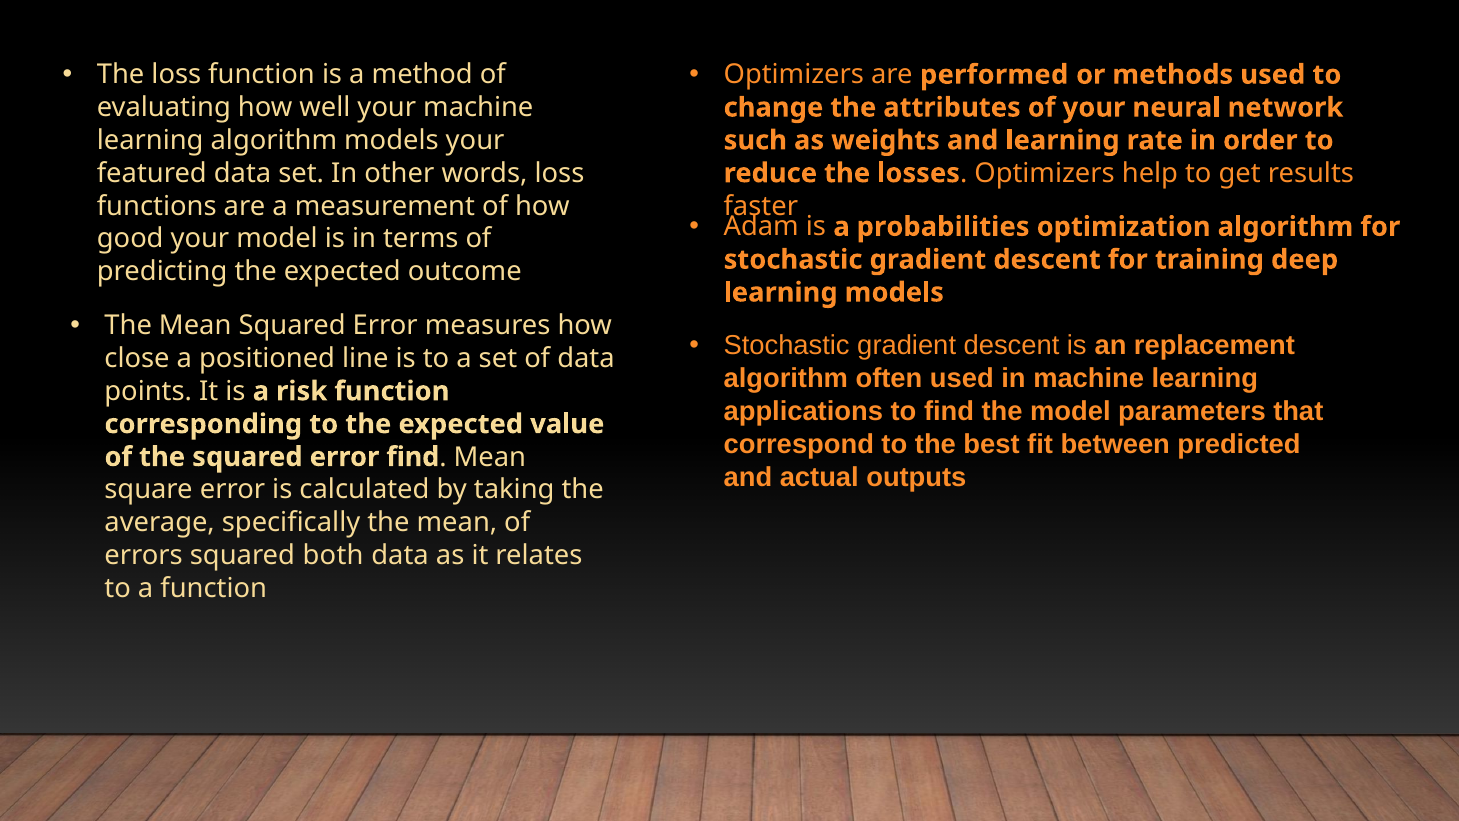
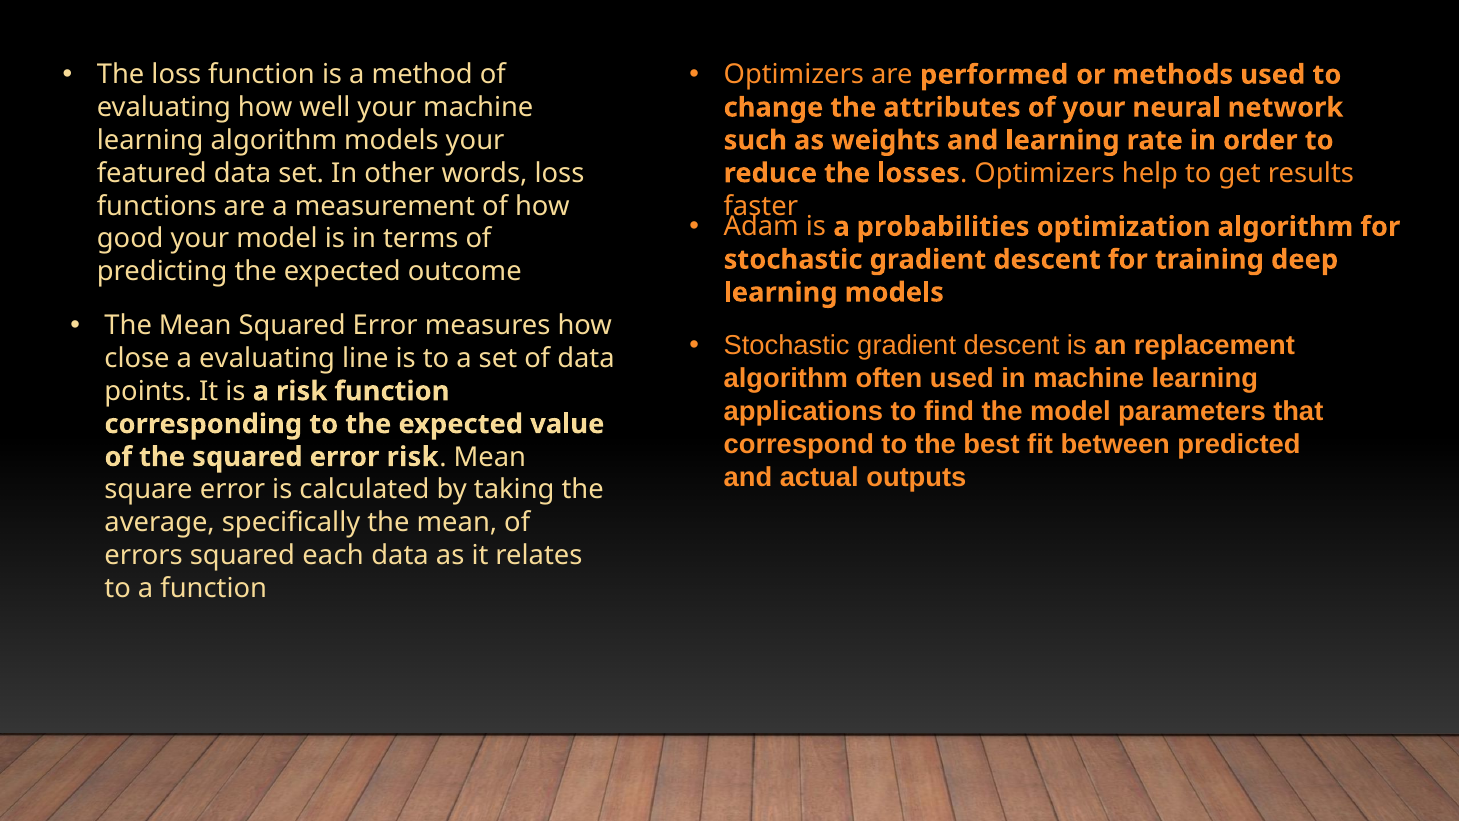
a positioned: positioned -> evaluating (267, 358)
error find: find -> risk (413, 457)
both: both -> each (333, 555)
